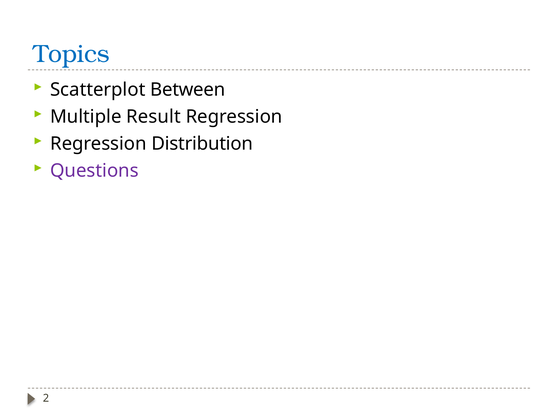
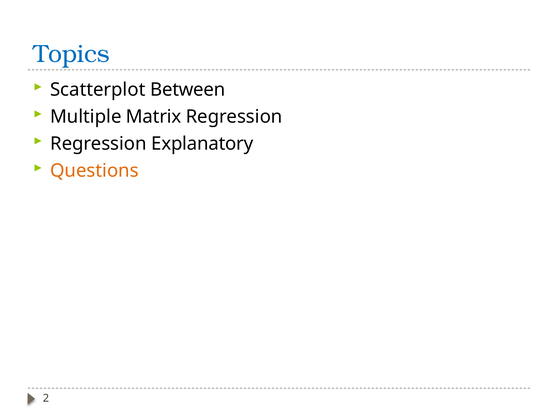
Result: Result -> Matrix (154, 117)
Distribution: Distribution -> Explanatory (202, 144)
Questions colour: purple -> orange (94, 171)
